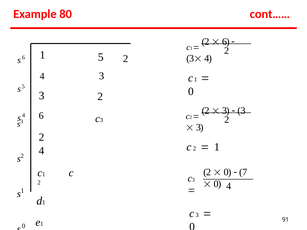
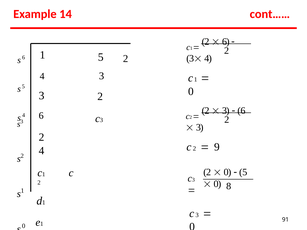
80: 80 -> 14 (66, 14)
3: 3 -> 6 (241, 111)
1: 1 -> 9 (217, 147)
7: 7 -> 5 (243, 172)
0 4: 4 -> 8 (229, 186)
